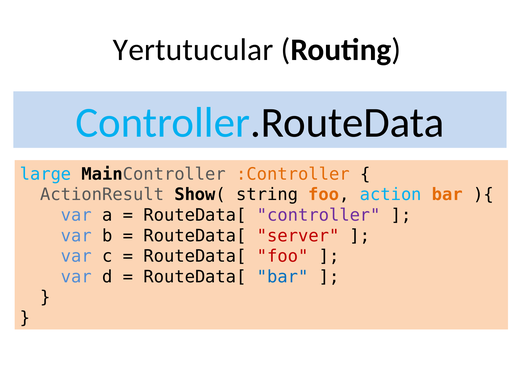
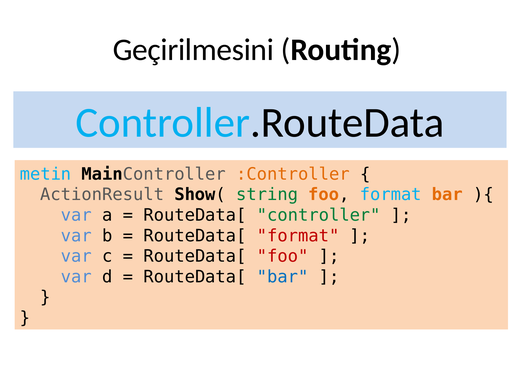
Yertutucular: Yertutucular -> Geçirilmesini (193, 50)
large: large -> metin (46, 174)
string colour: black -> green (267, 195)
foo action: action -> format (391, 195)
controller colour: purple -> green (319, 215)
RouteData[ server: server -> format (298, 236)
